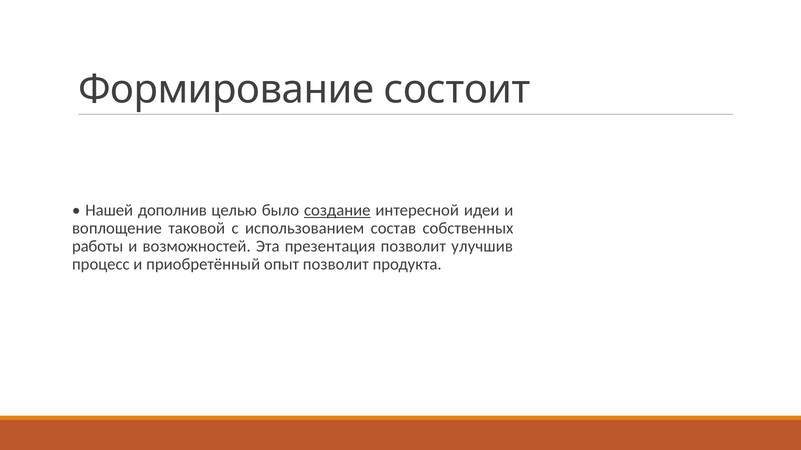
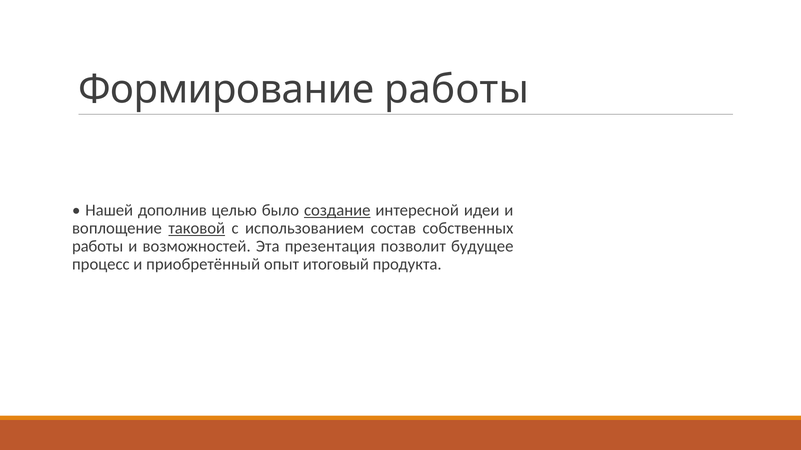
Формирование состоит: состоит -> работы (457, 90)
таковой underline: none -> present (197, 229)
улучшив: улучшив -> будущее (482, 247)
опыт позволит: позволит -> итоговый (336, 265)
